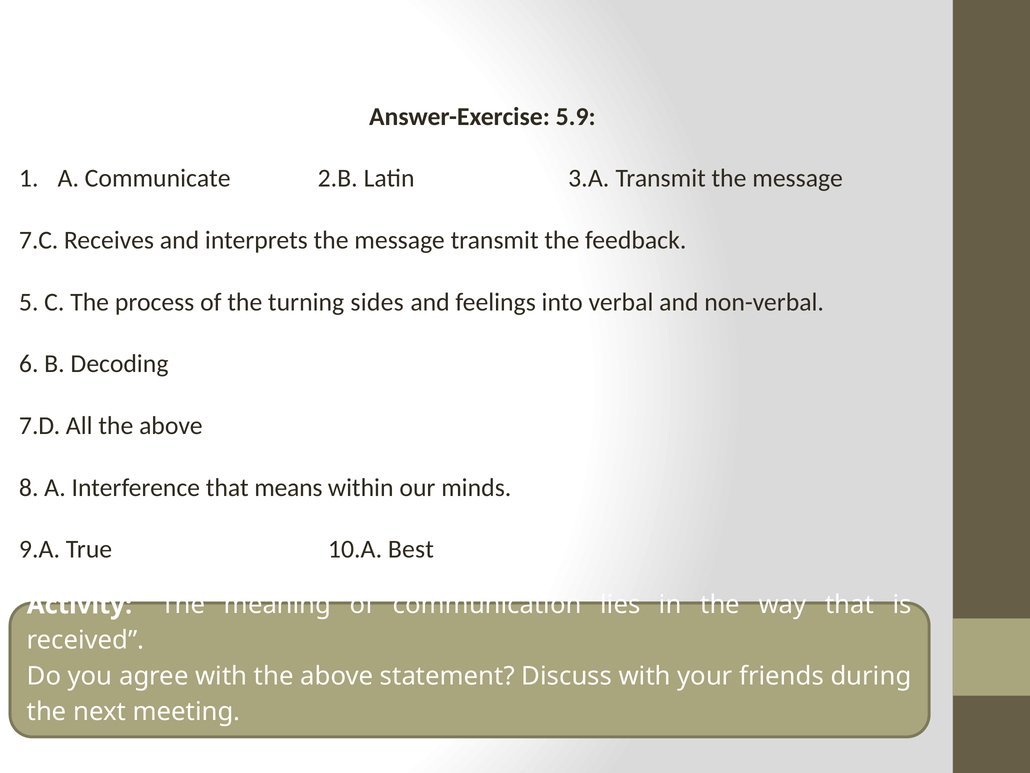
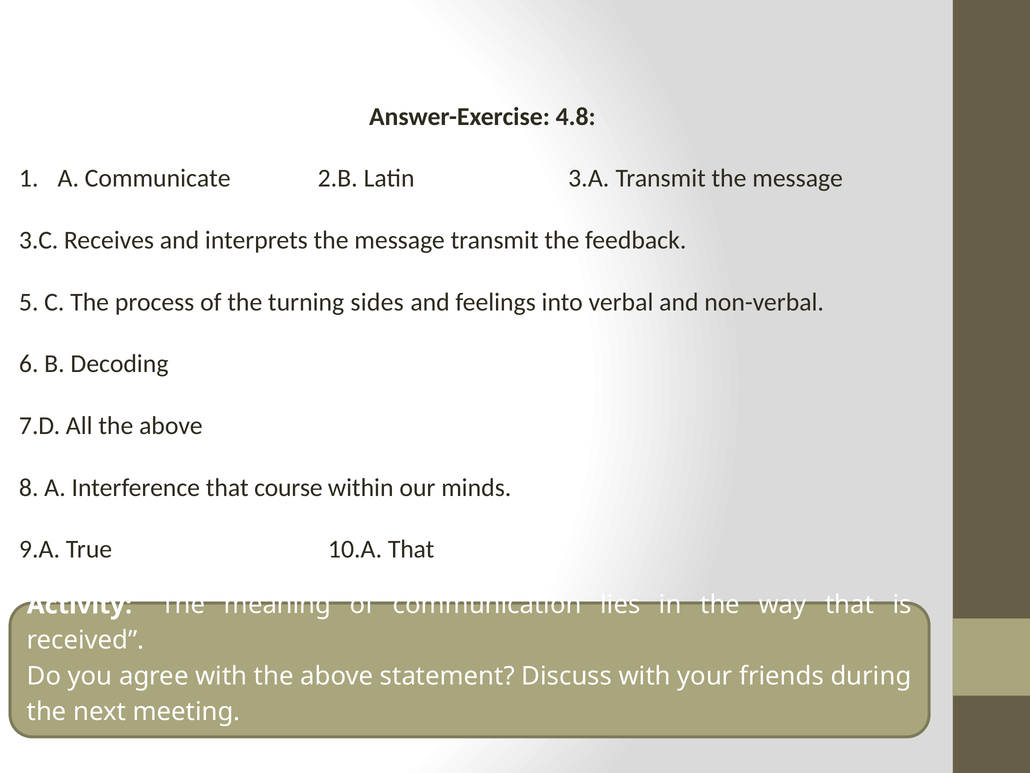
5.9: 5.9 -> 4.8 (576, 117)
7.C: 7.C -> 3.C (39, 240)
means: means -> course (288, 487)
10.A Best: Best -> That (411, 549)
